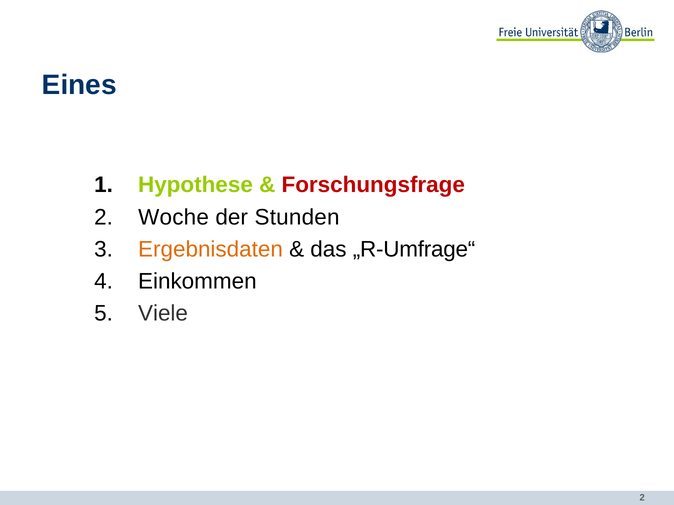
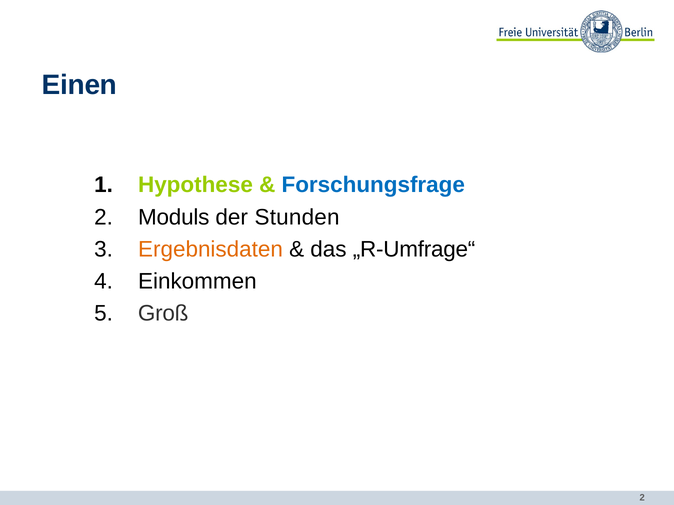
Eines: Eines -> Einen (79, 85)
Forschungsfrage colour: red -> blue (373, 185)
Woche: Woche -> Moduls (174, 217)
Viele: Viele -> Groß (163, 314)
